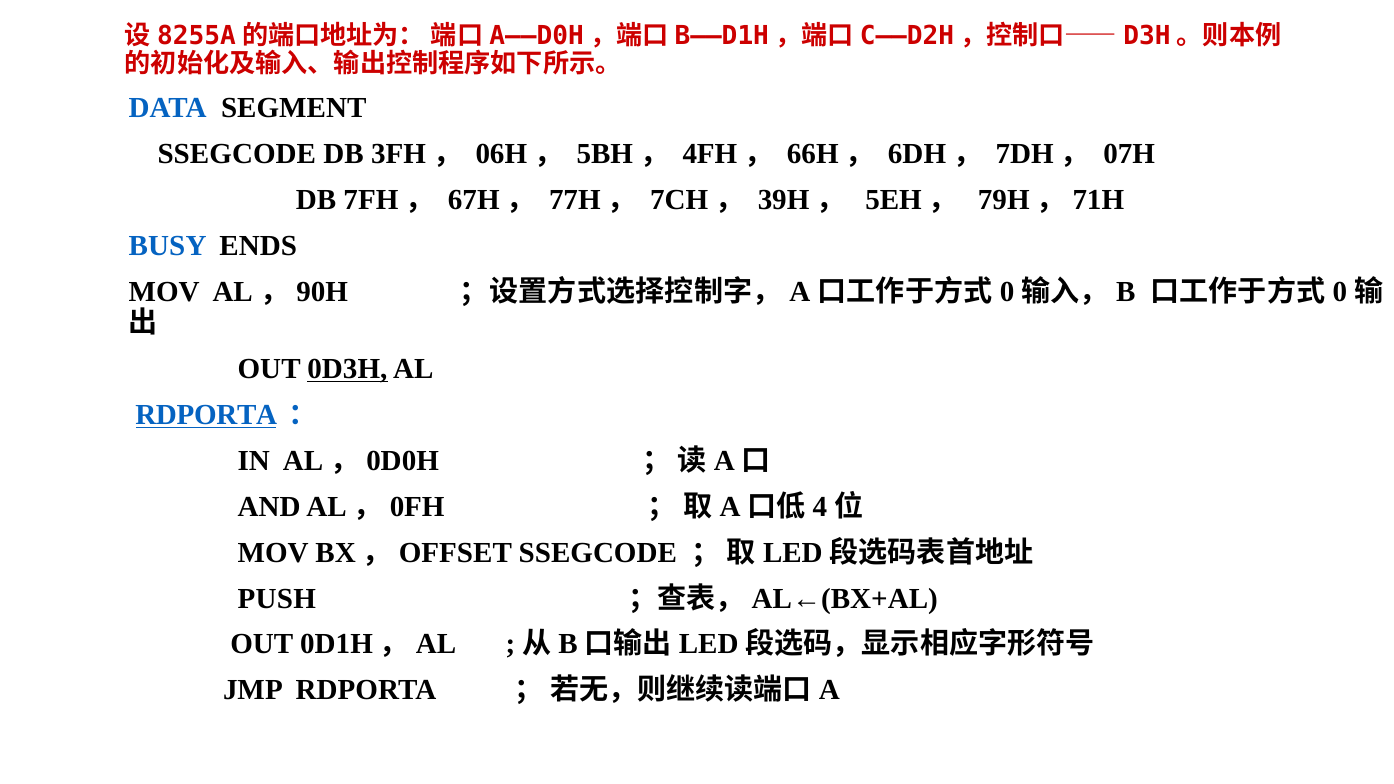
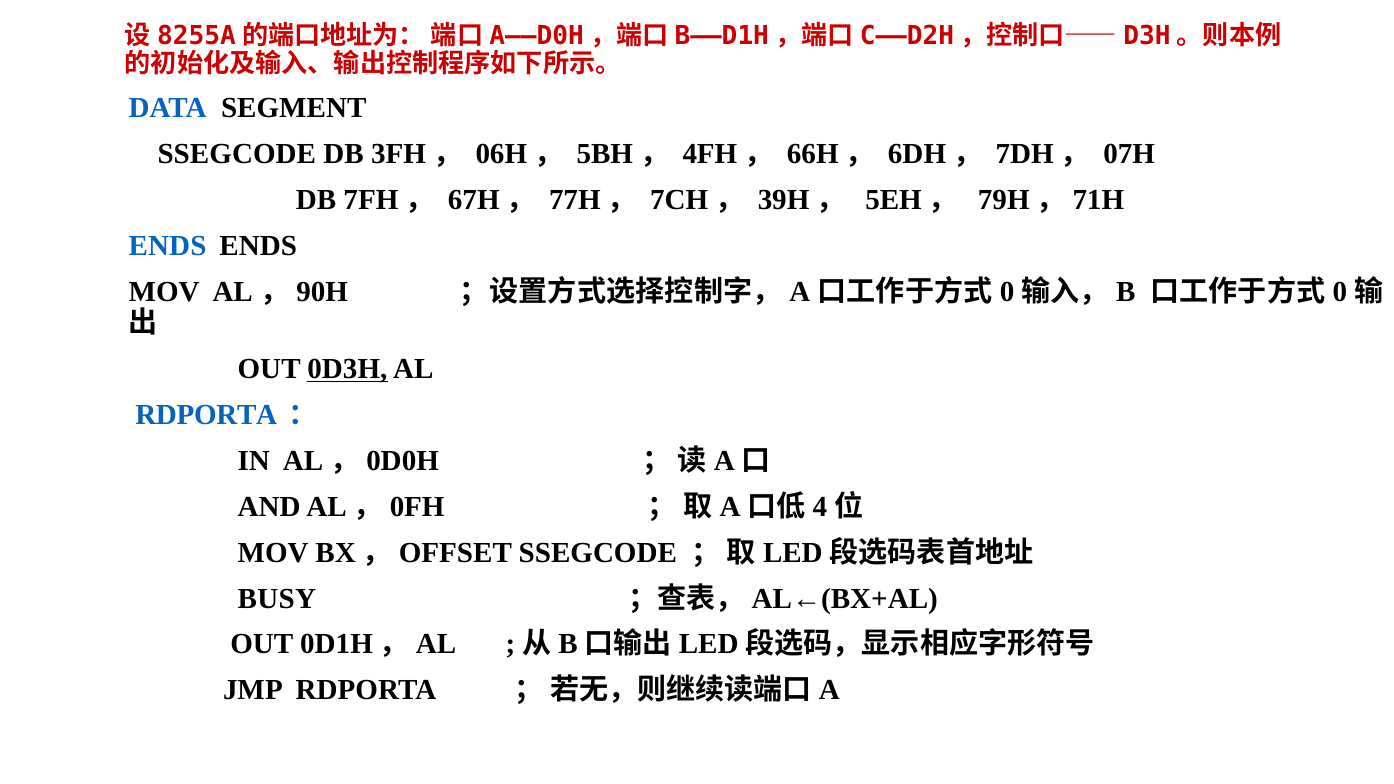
BUSY: BUSY -> ENDS (168, 246)
RDPORTA underline: present -> none (206, 415)
PUSH: PUSH -> BUSY (277, 599)
